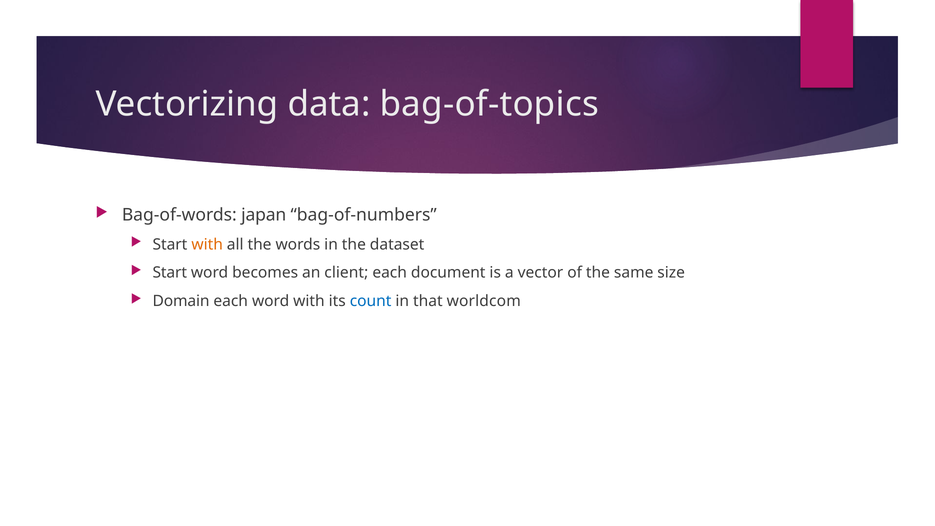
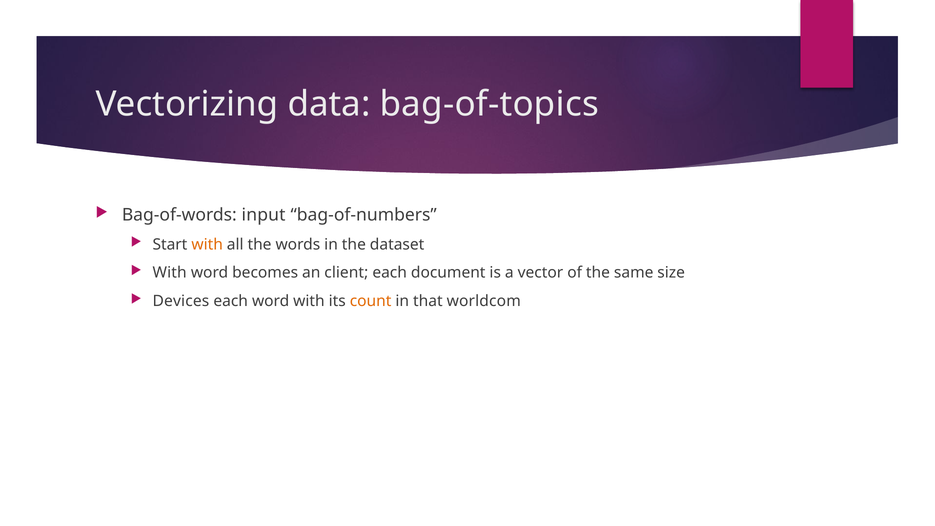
japan: japan -> input (264, 215)
Start: Start -> With (170, 273)
Domain: Domain -> Devices (181, 301)
count colour: blue -> orange (371, 301)
